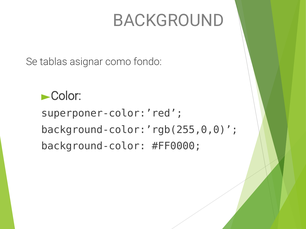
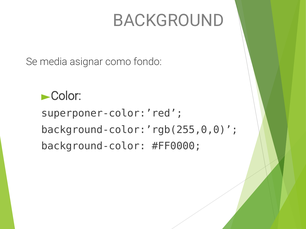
tablas: tablas -> media (54, 62)
